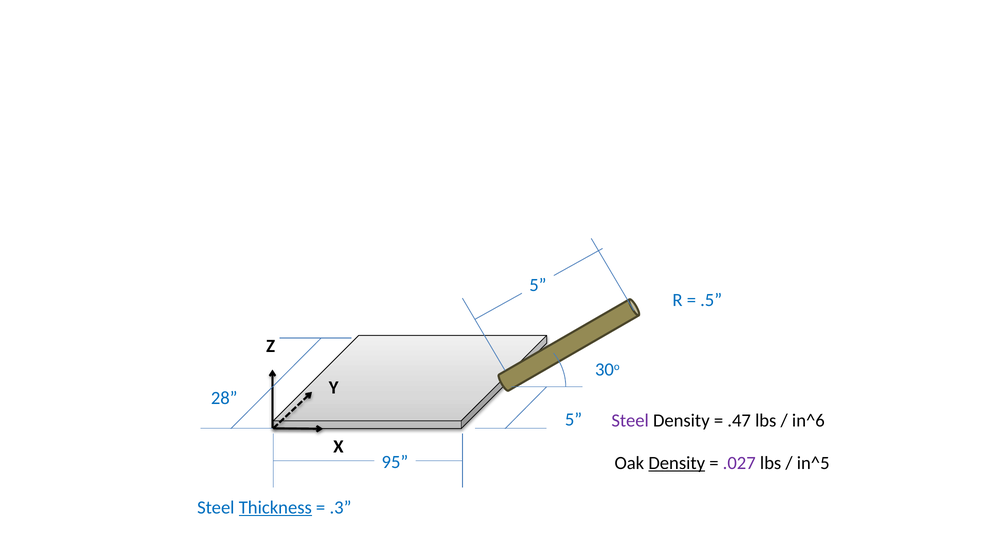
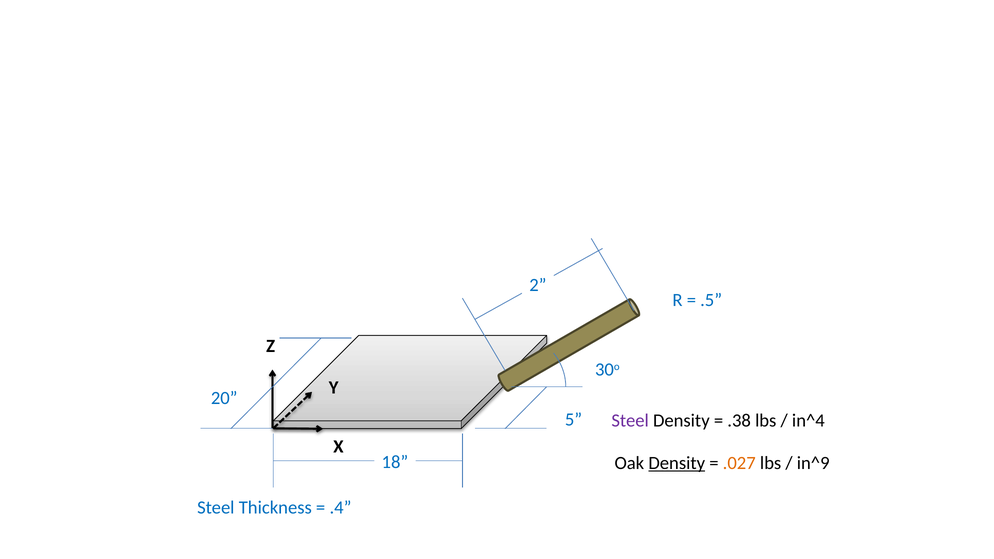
5: 5 -> 2 (538, 285)
28: 28 -> 20 (224, 398)
.47: .47 -> .38 (739, 421)
in^6: in^6 -> in^4 (808, 421)
95: 95 -> 18 (395, 462)
.027 colour: purple -> orange (739, 463)
in^5: in^5 -> in^9 (813, 463)
Thickness underline: present -> none (275, 508)
.3: .3 -> .4 (340, 508)
